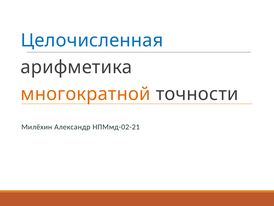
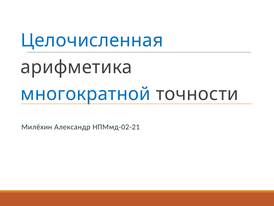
многократной colour: orange -> blue (86, 94)
